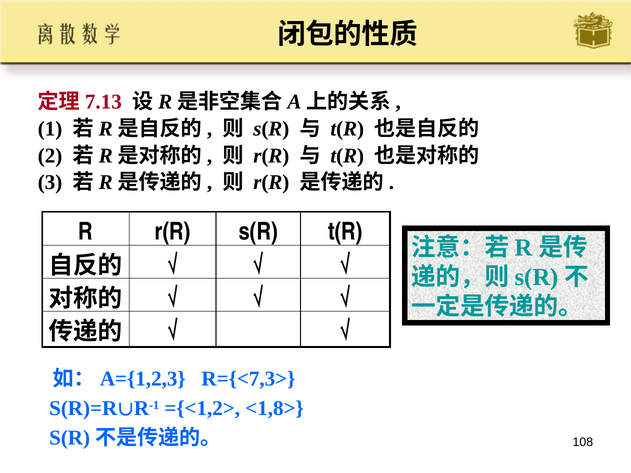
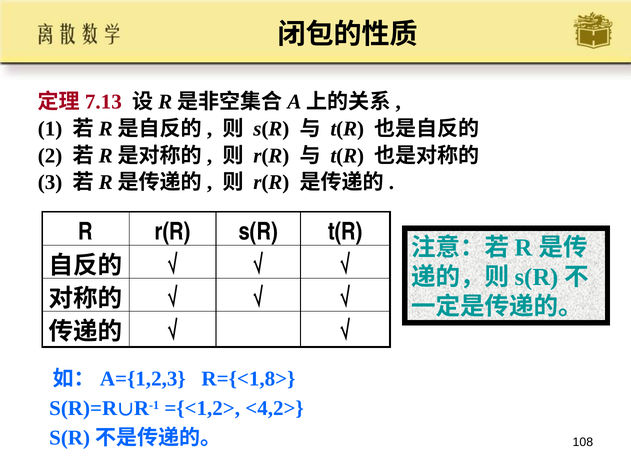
R={<7,3>: R={<7,3> -> R={<1,8> (248, 379)
<1,8>: <1,8> -> <4,2> (275, 409)
